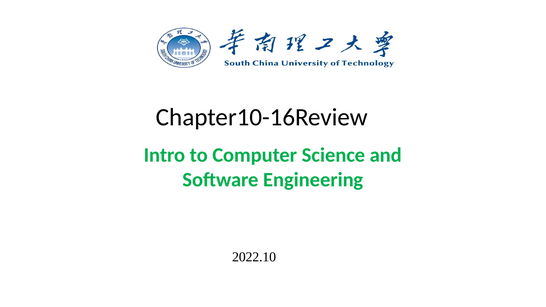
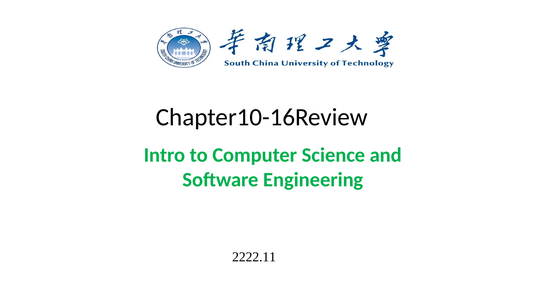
2022.10: 2022.10 -> 2222.11 (254, 257)
